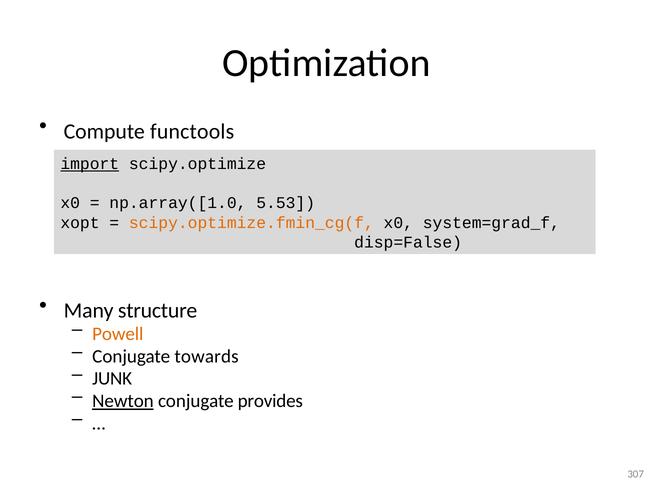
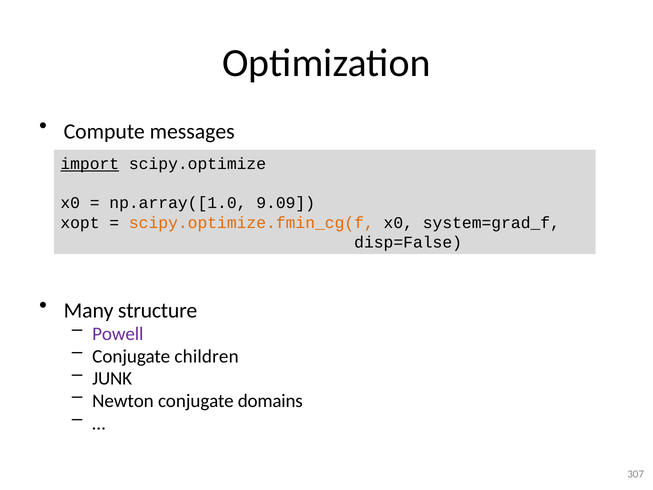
functools: functools -> messages (192, 131)
5.53: 5.53 -> 9.09 (286, 203)
Powell colour: orange -> purple (118, 334)
towards: towards -> children (207, 356)
Newton underline: present -> none (123, 401)
provides: provides -> domains (270, 401)
